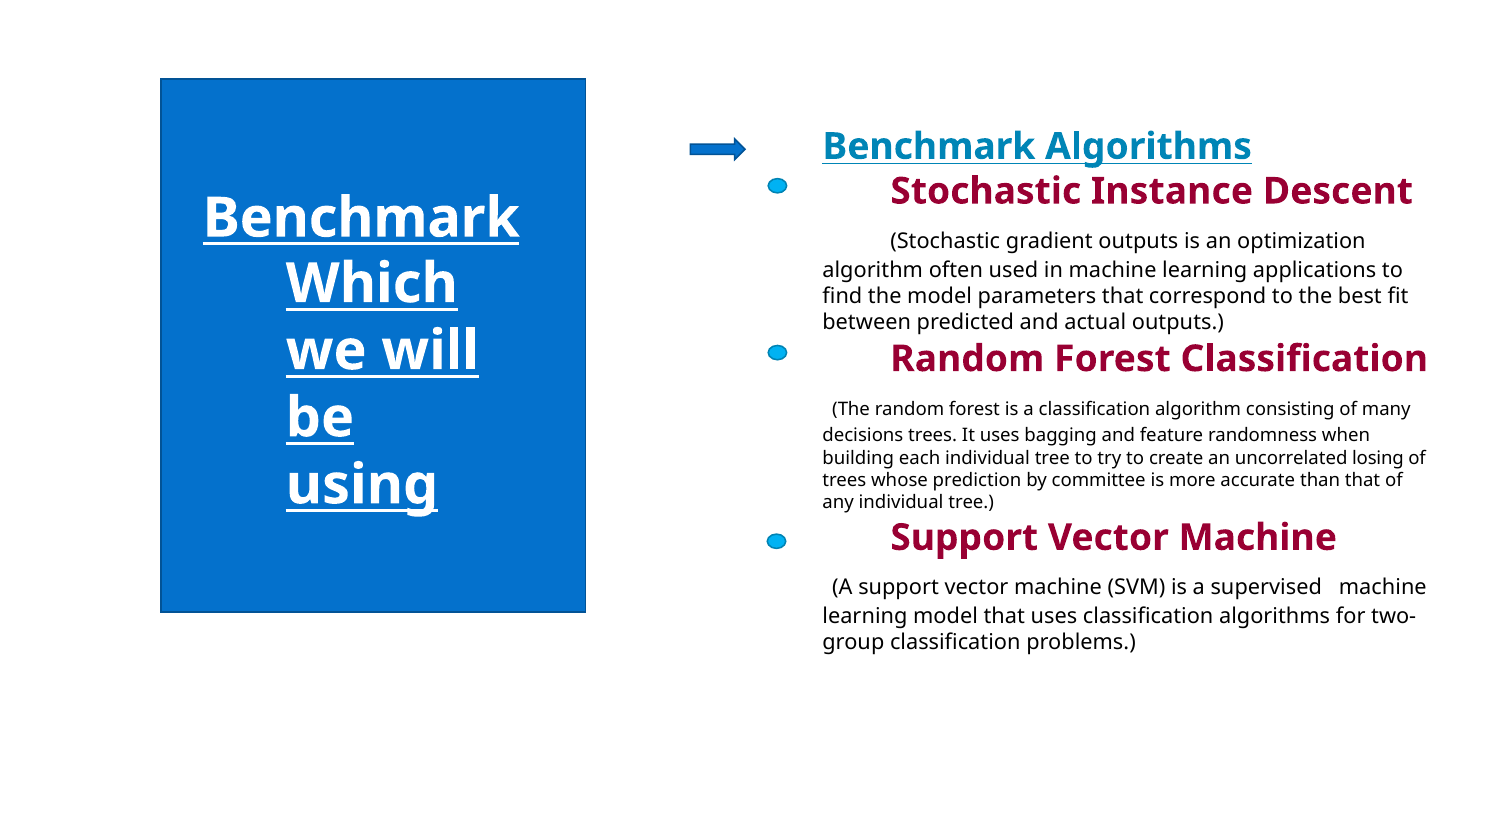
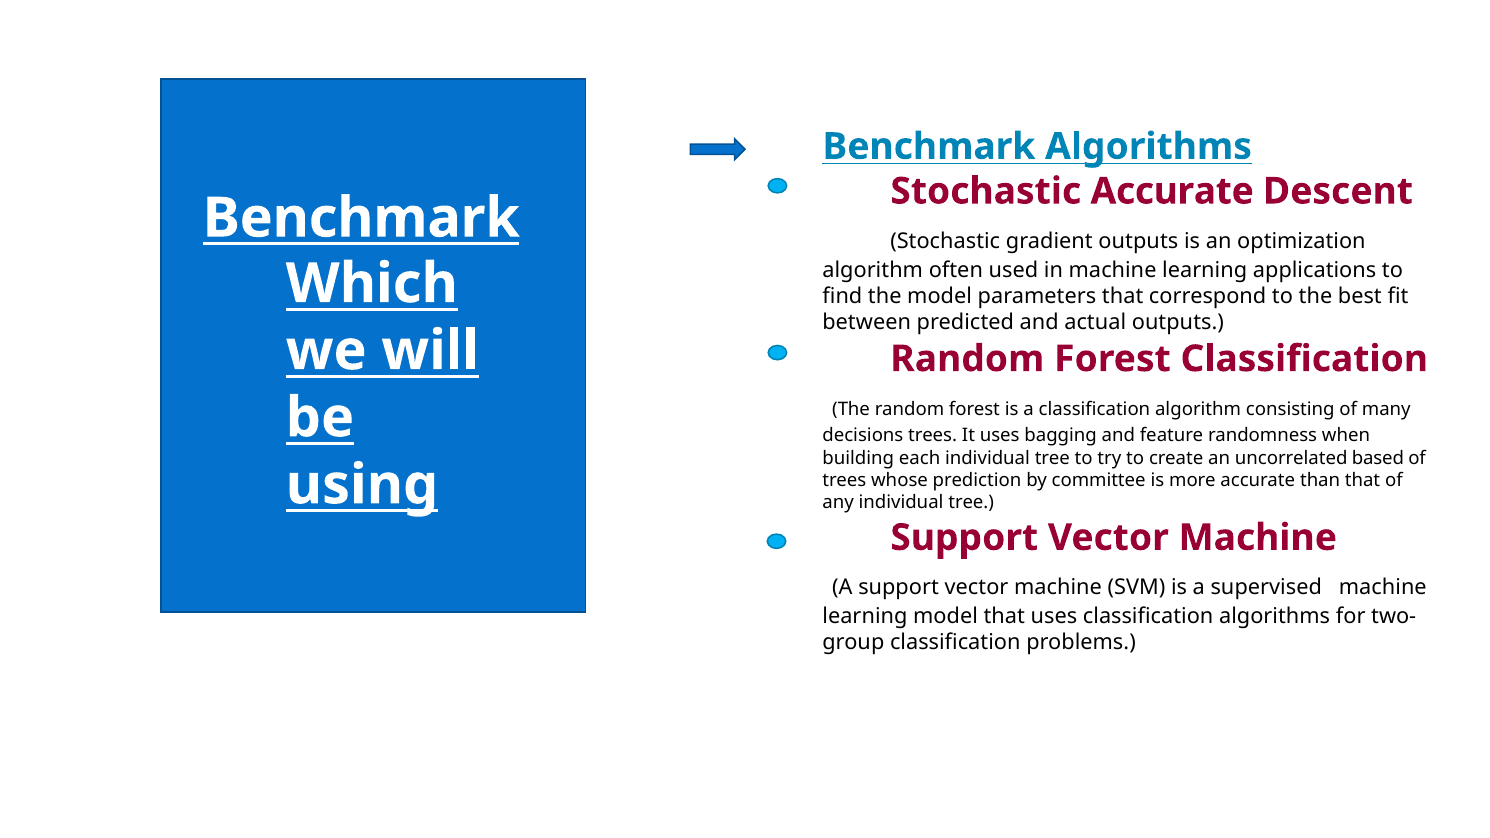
Stochastic Instance: Instance -> Accurate (1172, 191)
losing: losing -> based (1378, 458)
